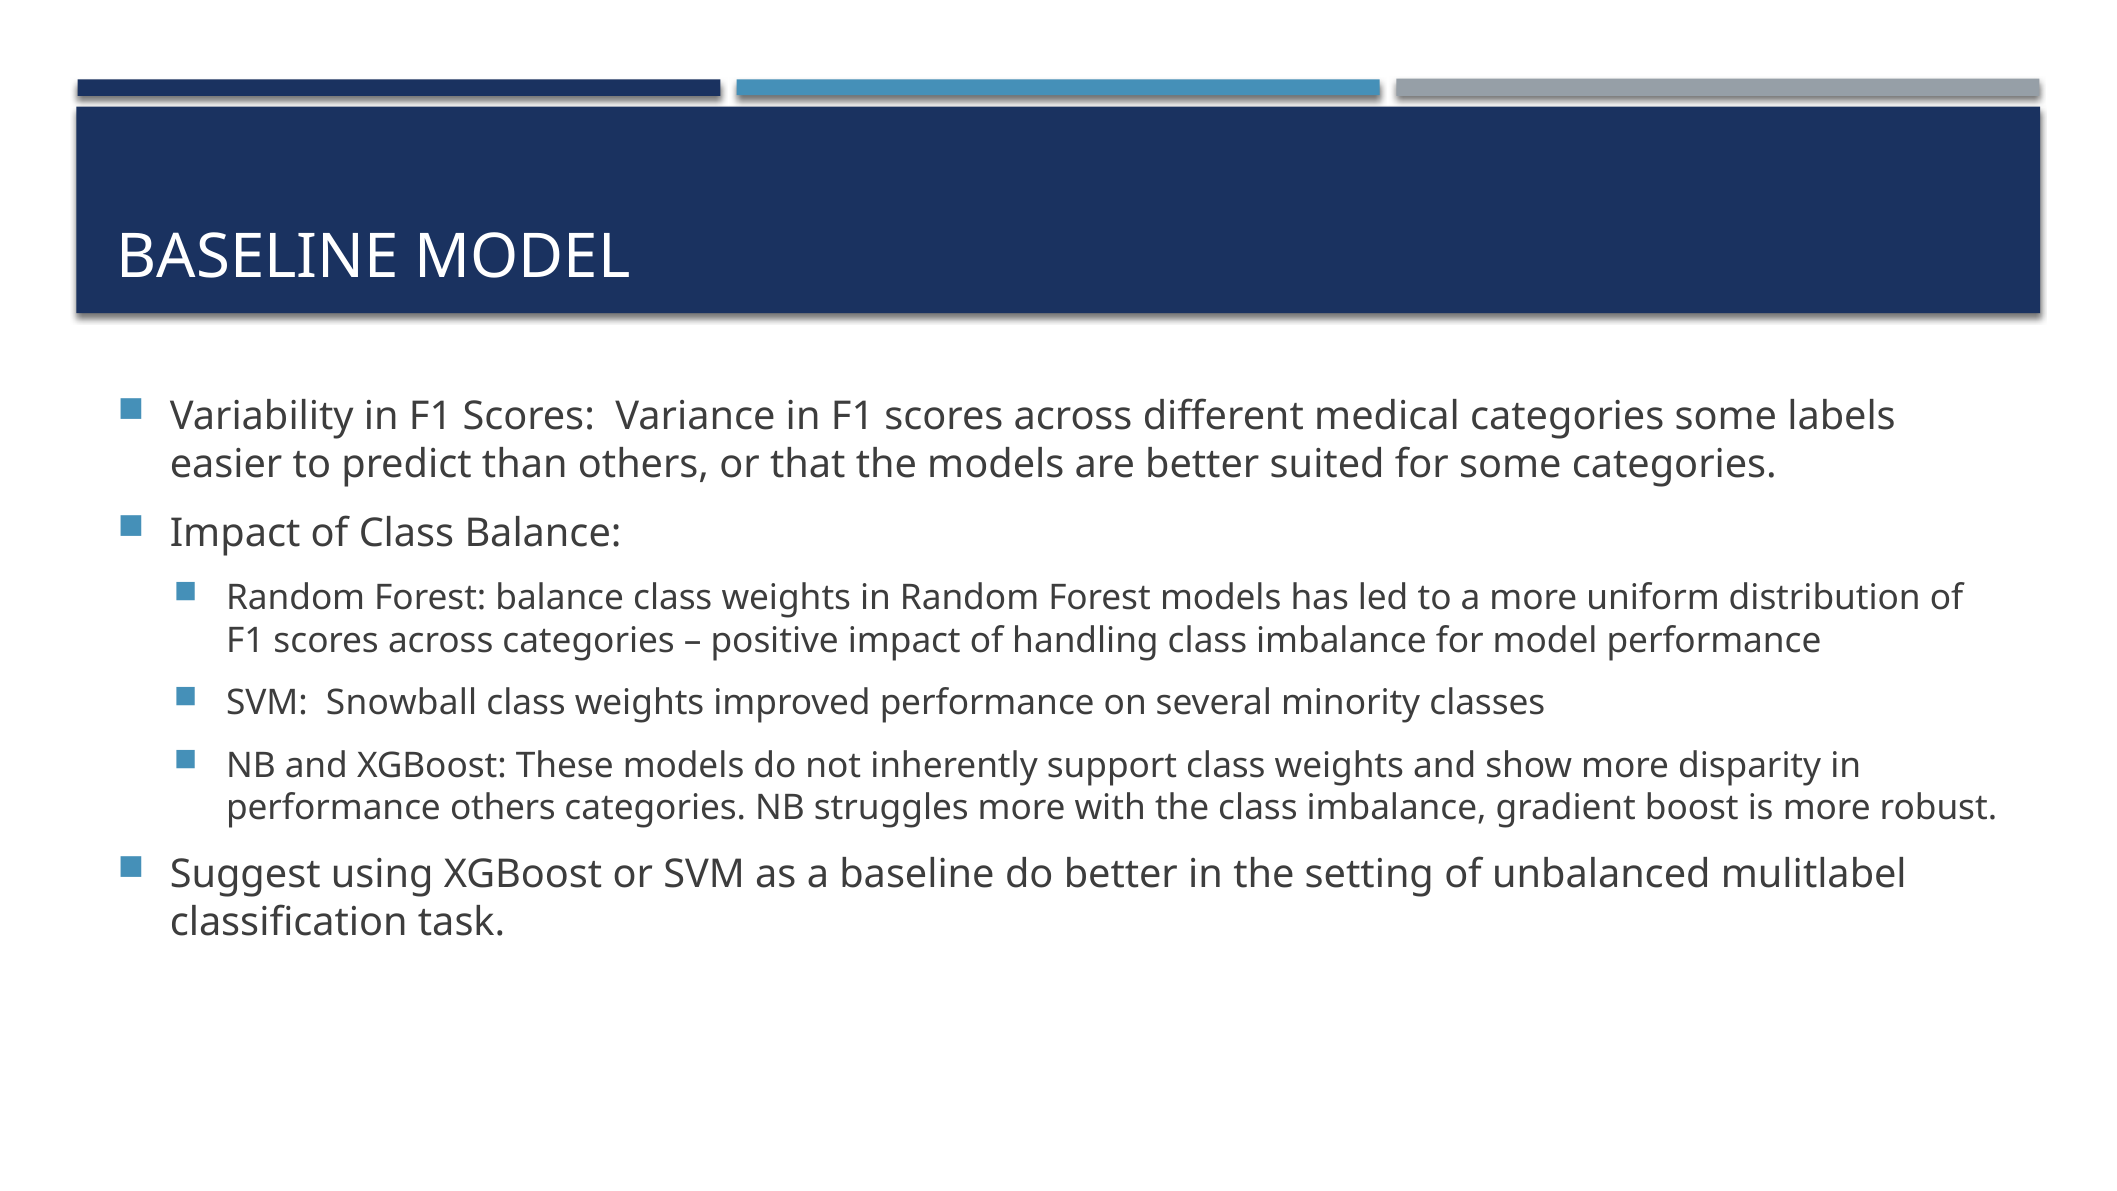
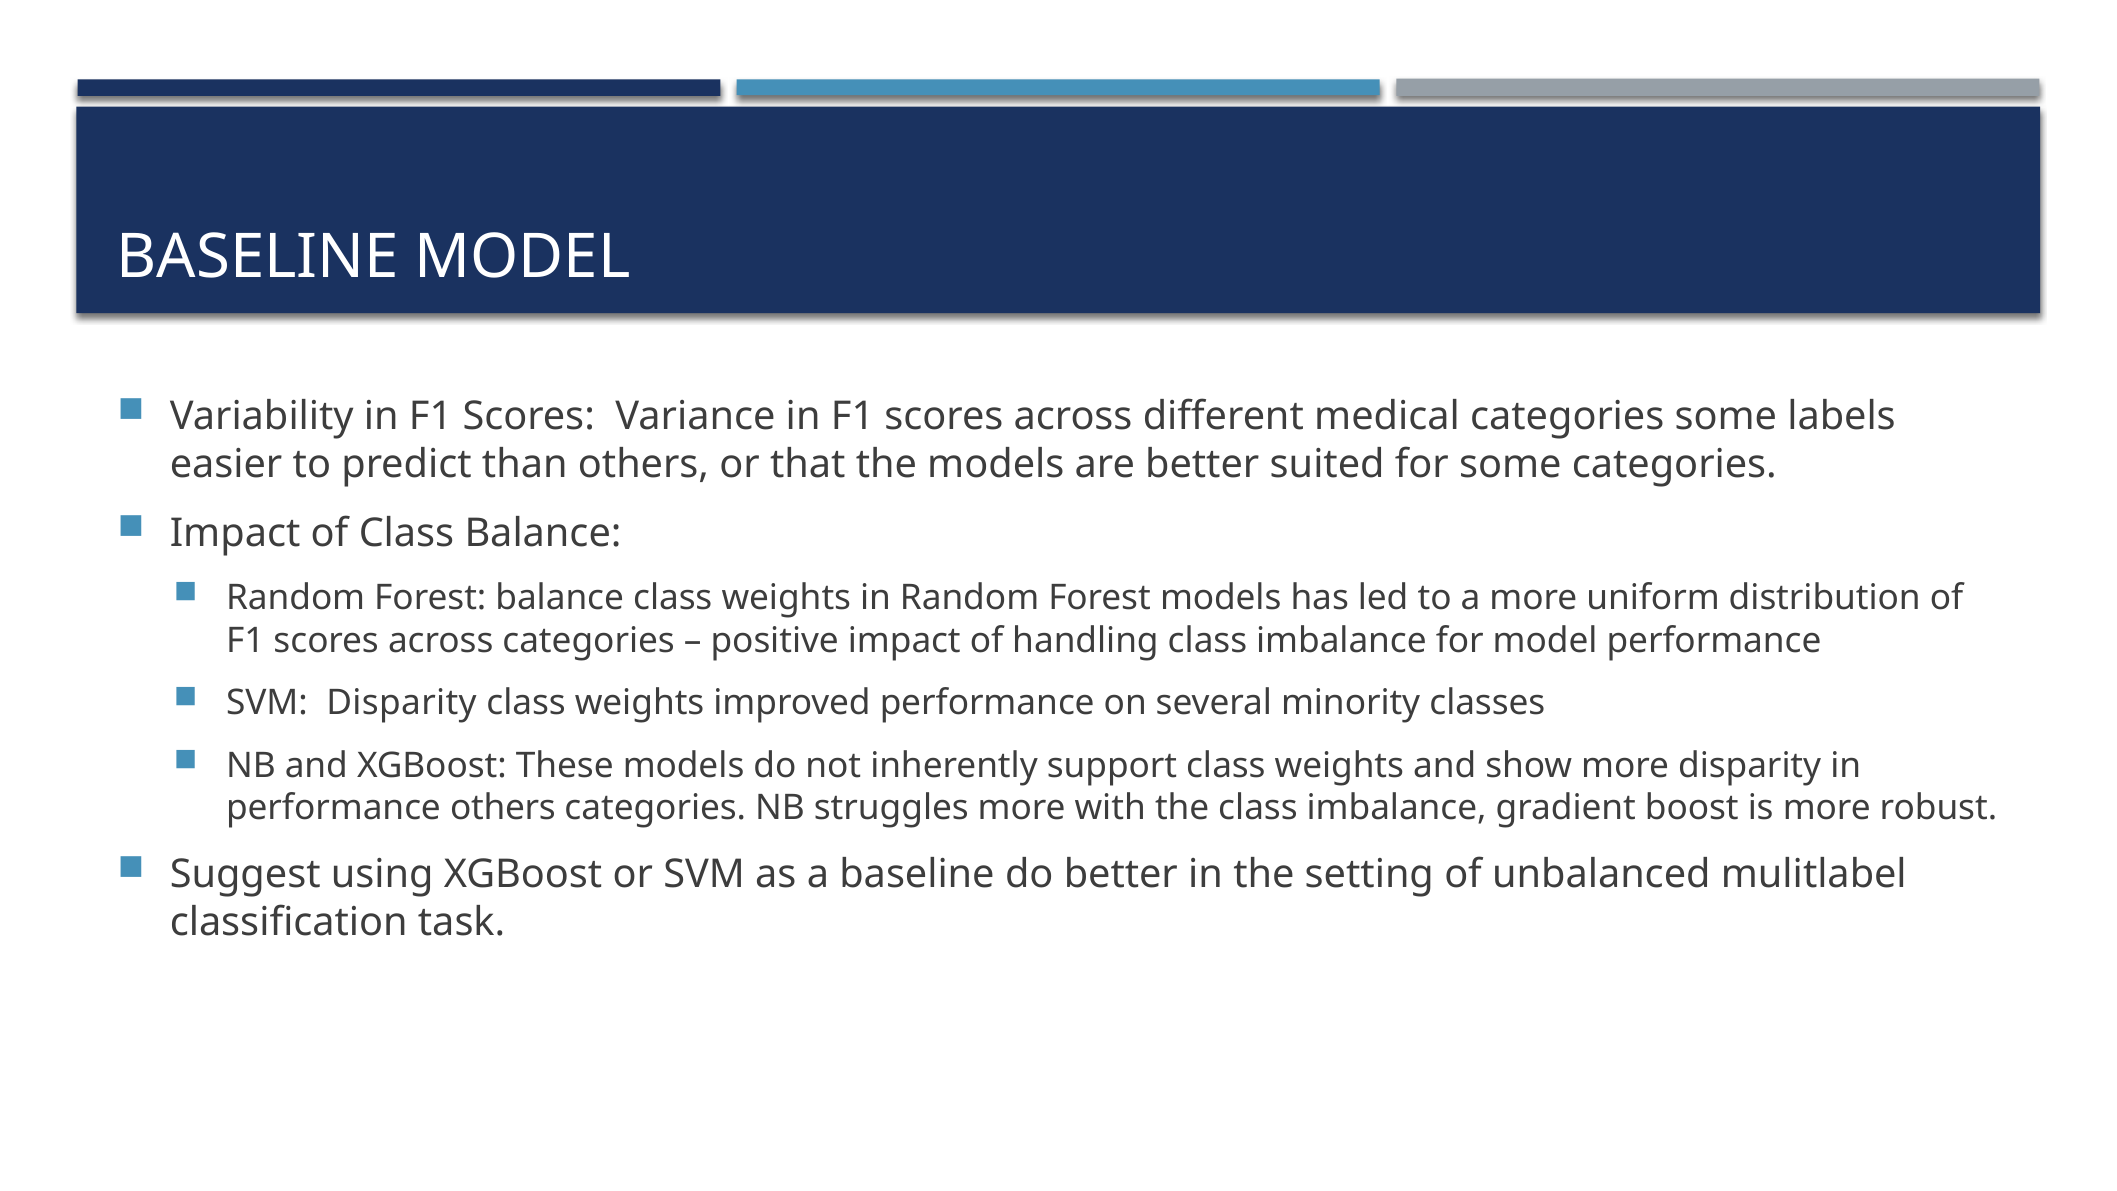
SVM Snowball: Snowball -> Disparity (402, 703)
